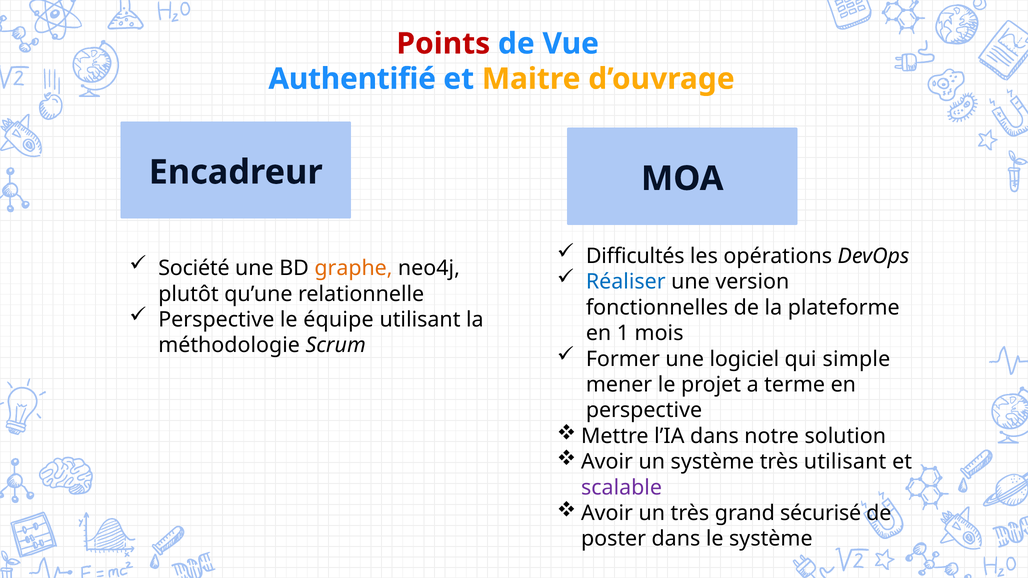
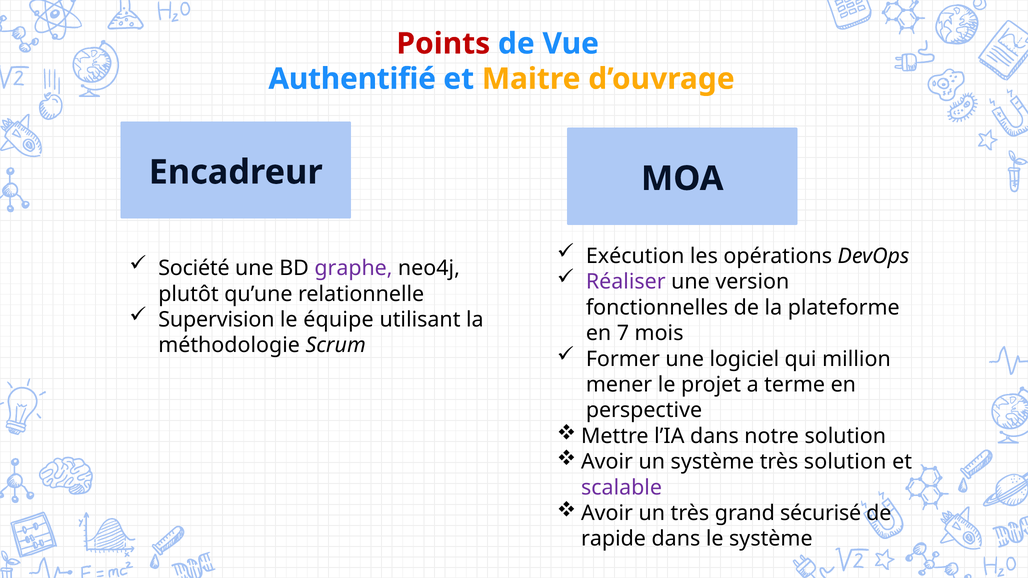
Difficultés: Difficultés -> Exécution (635, 256)
graphe colour: orange -> purple (353, 268)
Réaliser colour: blue -> purple (626, 282)
Perspective: Perspective -> Supervision (216, 320)
1: 1 -> 7 (623, 333)
simple: simple -> million (856, 359)
très utilisant: utilisant -> solution (845, 462)
poster: poster -> rapide (614, 539)
